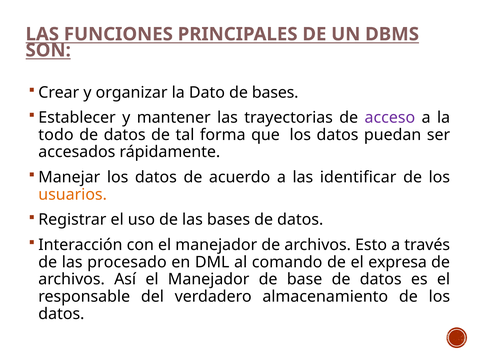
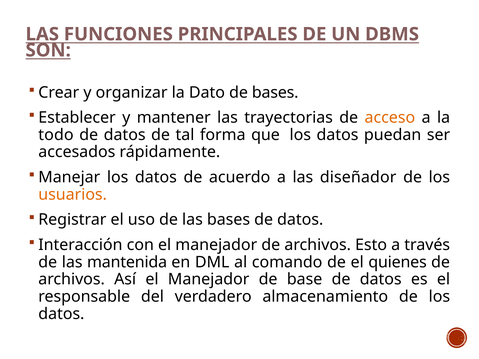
acceso colour: purple -> orange (390, 118)
identificar: identificar -> diseñador (358, 177)
procesado: procesado -> mantenida (127, 262)
expresa: expresa -> quienes (398, 262)
